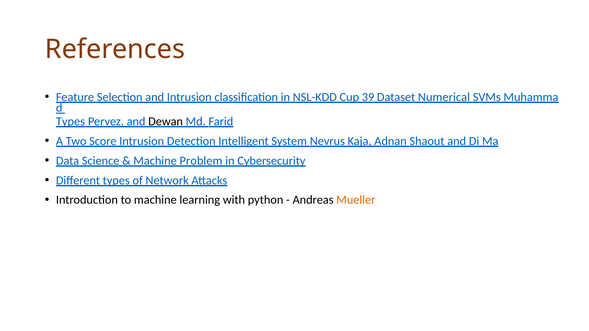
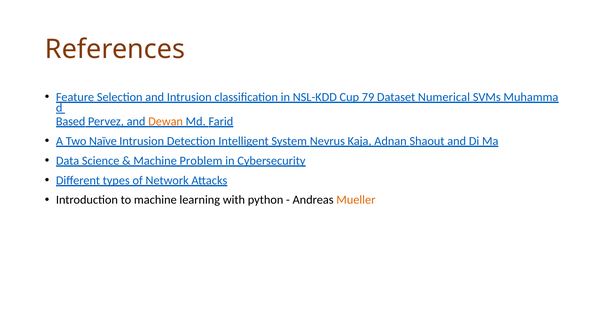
39: 39 -> 79 (368, 97)
Types: Types -> Based (71, 122)
Dewan colour: black -> orange (166, 122)
Score: Score -> Naïve (103, 141)
